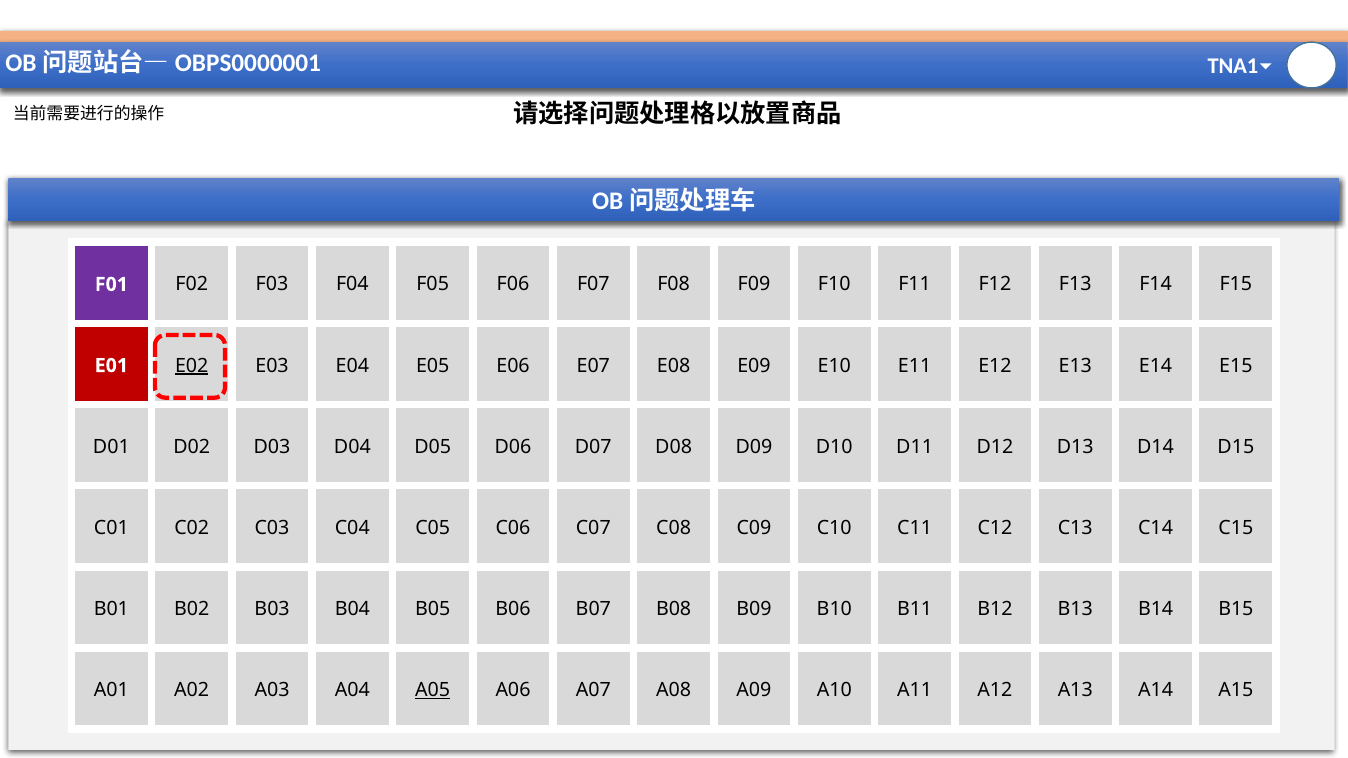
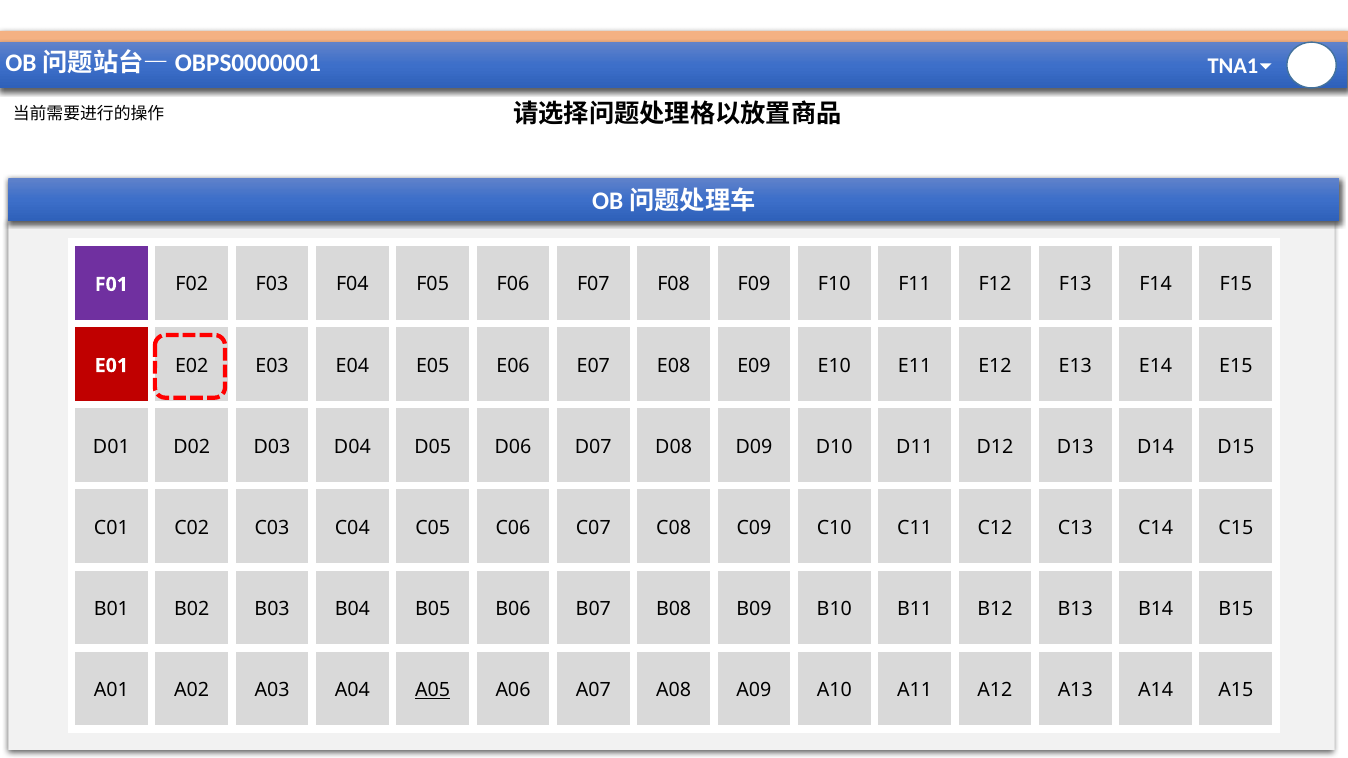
E02 underline: present -> none (192, 366)
